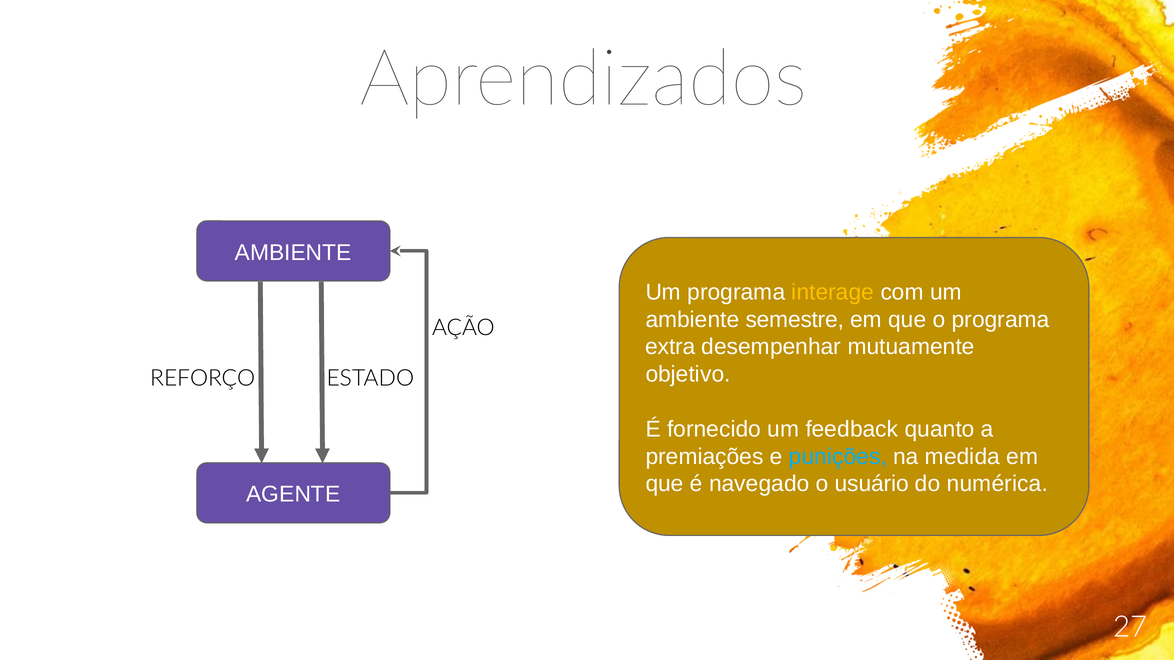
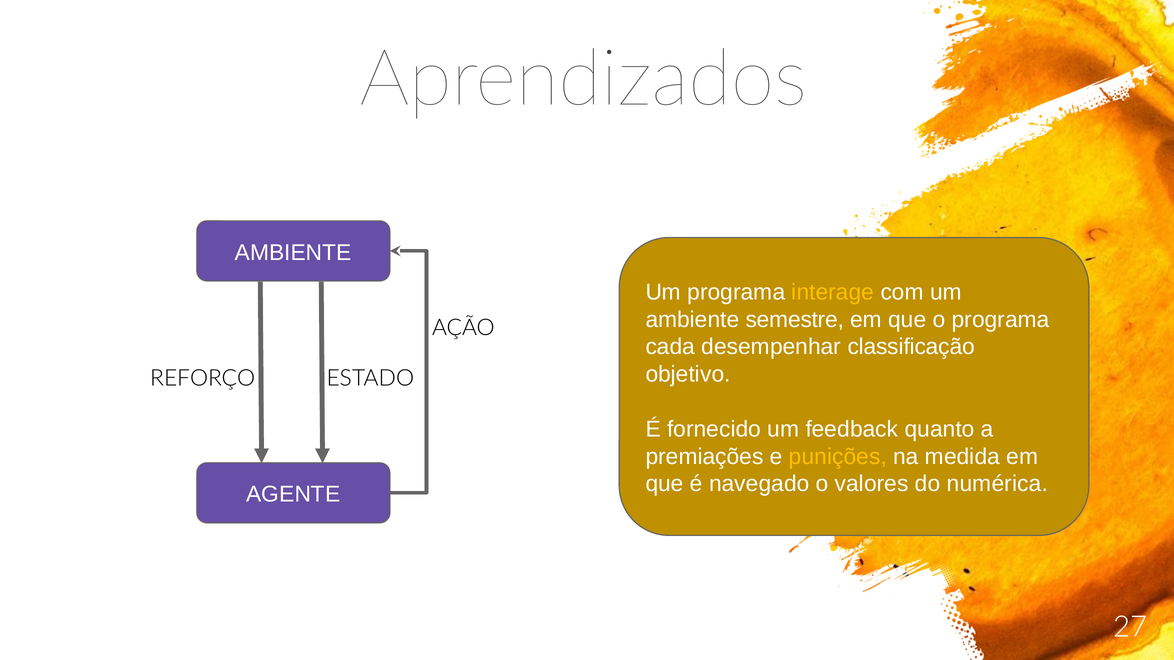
extra: extra -> cada (670, 347)
mutuamente: mutuamente -> classificação (911, 347)
punições colour: light blue -> yellow (838, 457)
usuário: usuário -> valores (872, 484)
